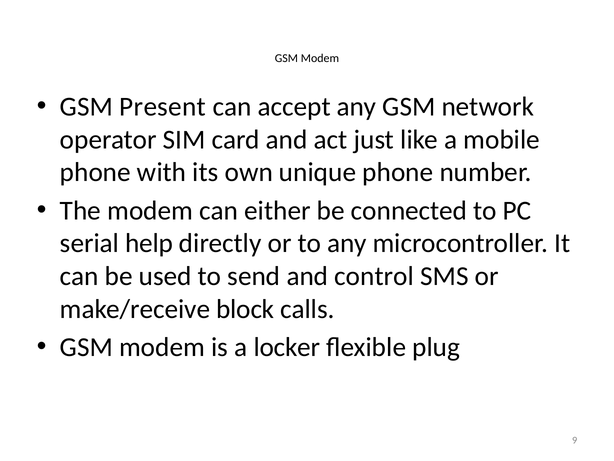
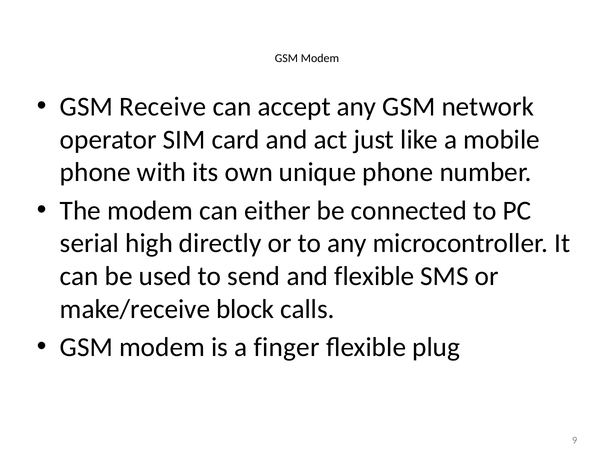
Present: Present -> Receive (163, 107)
help: help -> high (149, 243)
and control: control -> flexible (374, 276)
locker: locker -> finger (287, 347)
